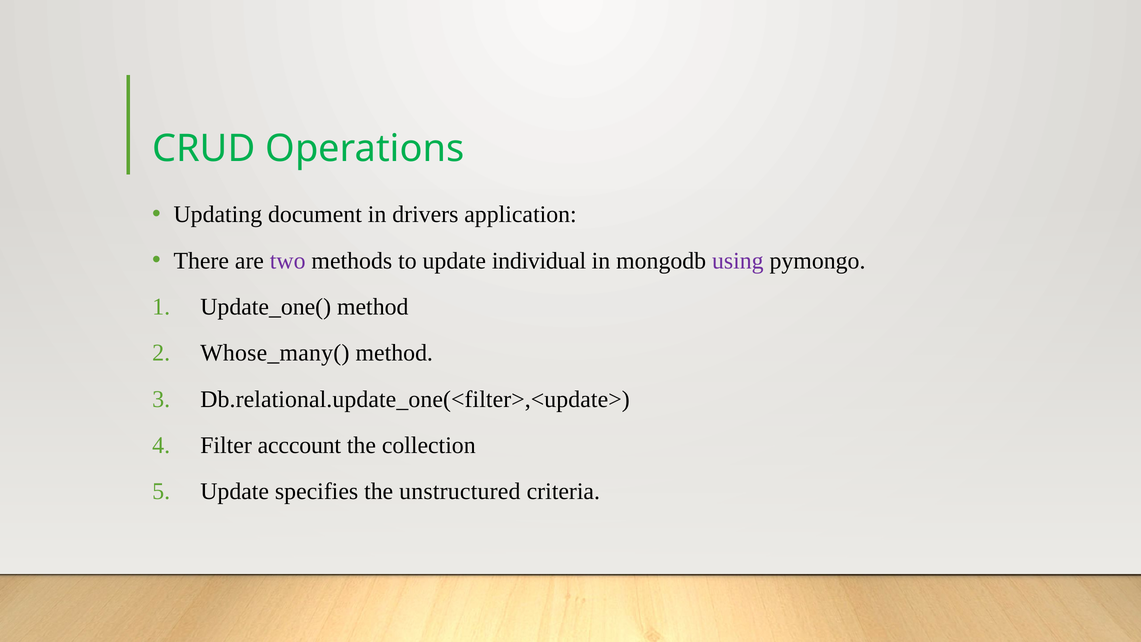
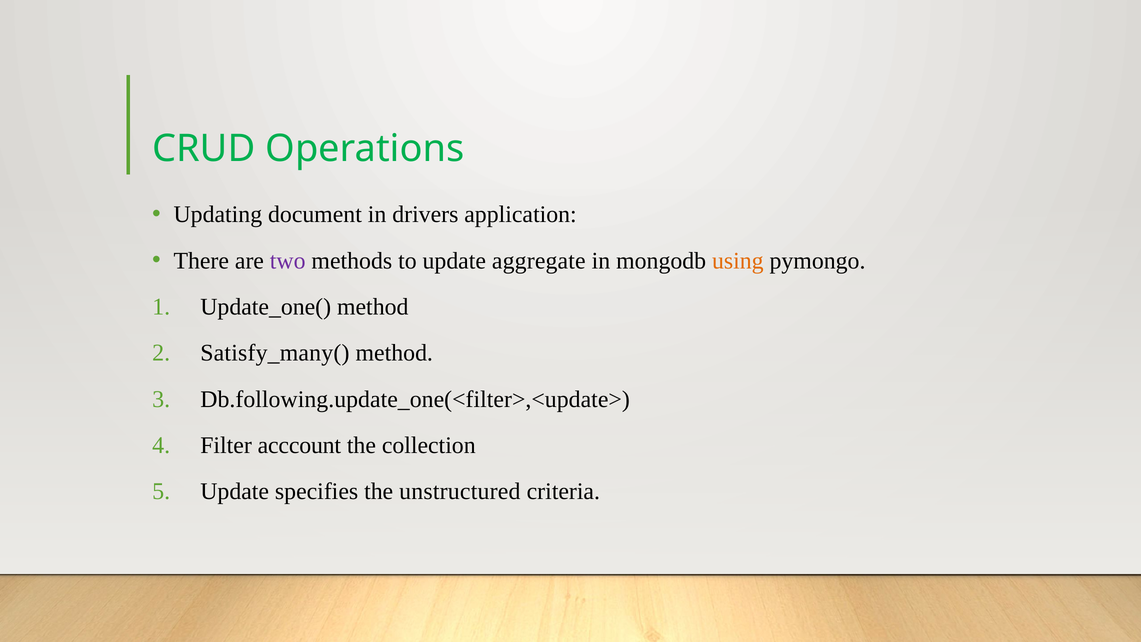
individual: individual -> aggregate (539, 261)
using colour: purple -> orange (738, 261)
Whose_many(: Whose_many( -> Satisfy_many( (275, 353)
Db.relational.update_one(<filter>,<update>: Db.relational.update_one(<filter>,<update> -> Db.following.update_one(<filter>,<update> (415, 399)
